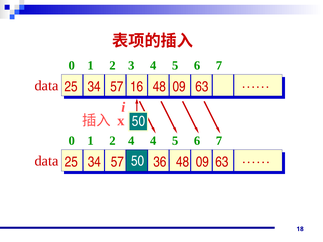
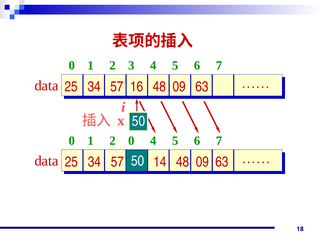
2 4: 4 -> 0 (131, 141)
36: 36 -> 14 (160, 162)
